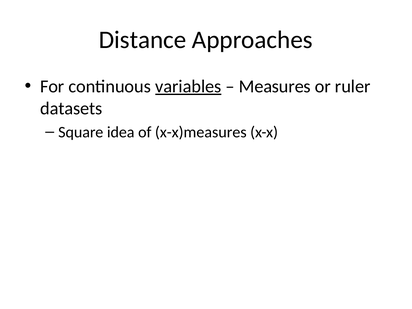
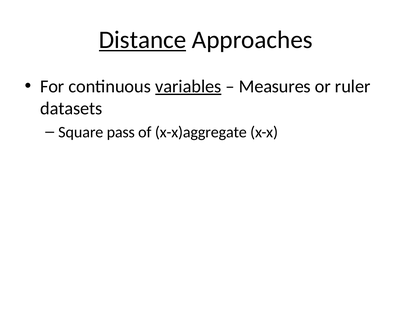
Distance underline: none -> present (143, 40)
idea: idea -> pass (121, 132)
x-x)measures: x-x)measures -> x-x)aggregate (201, 132)
